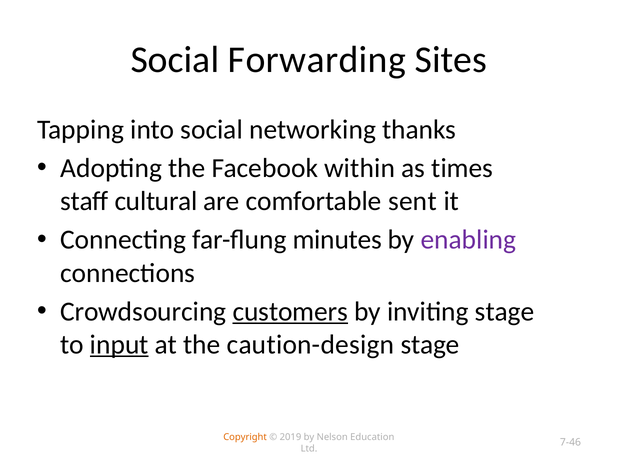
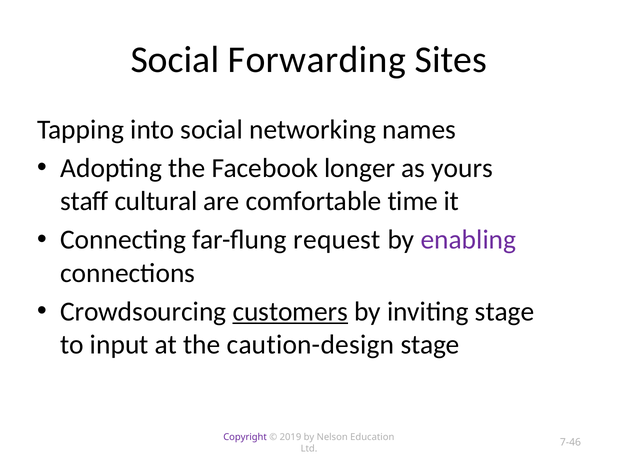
thanks: thanks -> names (419, 130)
within: within -> longer (360, 168)
times: times -> yours (462, 168)
sent: sent -> time (413, 201)
minutes: minutes -> request (337, 240)
input underline: present -> none (119, 344)
Copyright colour: orange -> purple (245, 437)
